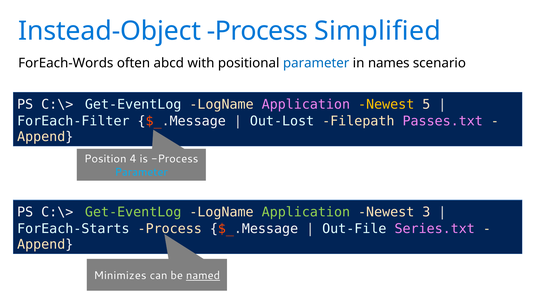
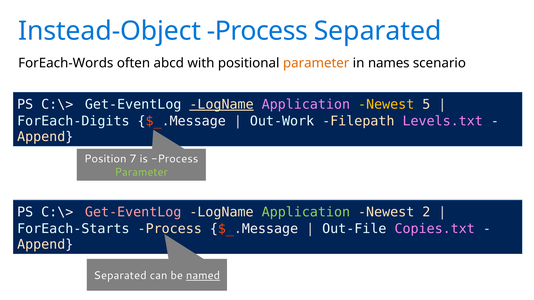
Process Simplified: Simplified -> Separated (378, 31)
parameter colour: blue -> orange (316, 63)
LogName underline: none -> present (222, 105)
ForEach-Filter: ForEach-Filter -> ForEach-Digits (73, 121)
Out-Lost: Out-Lost -> Out-Work (282, 121)
Passes.txt: Passes.txt -> Levels.txt (443, 121)
4: 4 -> 7 (133, 159)
Parameter colour: light blue -> light green (141, 172)
Get-EventLog colour: light green -> pink (133, 212)
3: 3 -> 2 (426, 212)
Series.txt: Series.txt -> Copies.txt (435, 229)
Minimizes: Minimizes -> Separated (120, 276)
